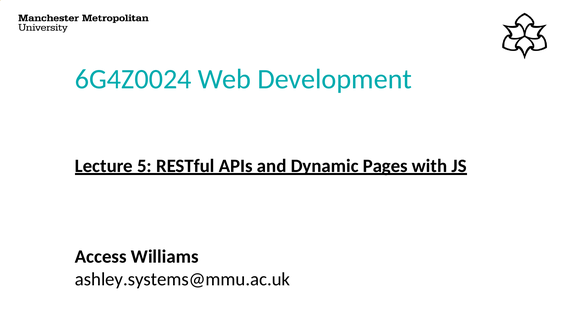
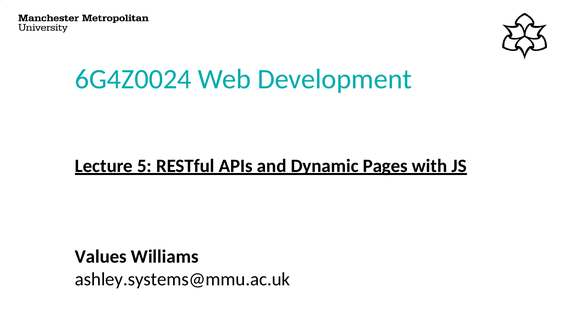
Access: Access -> Values (101, 256)
